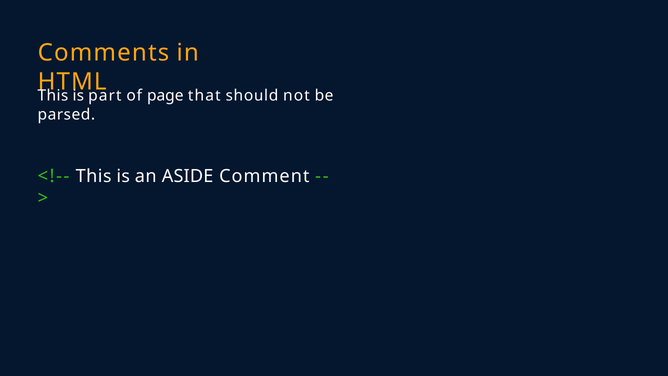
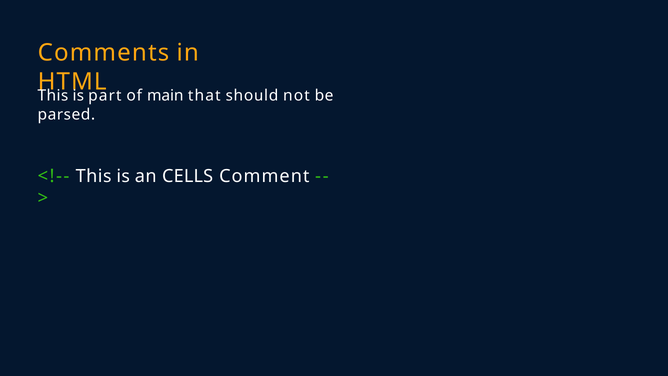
page: page -> main (165, 95)
ASIDE: ASIDE -> CELLS (188, 176)
